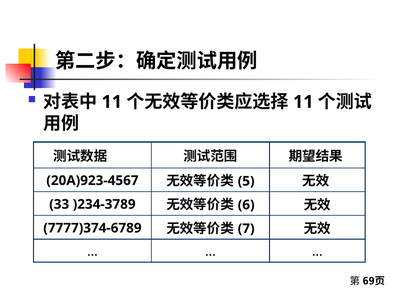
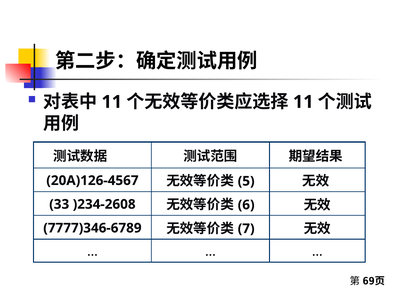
20A)923-4567: 20A)923-4567 -> 20A)126-4567 (92, 181)
)234-3789: )234-3789 -> )234-2608 (104, 205)
7777)374-6789: 7777)374-6789 -> 7777)346-6789 (92, 229)
